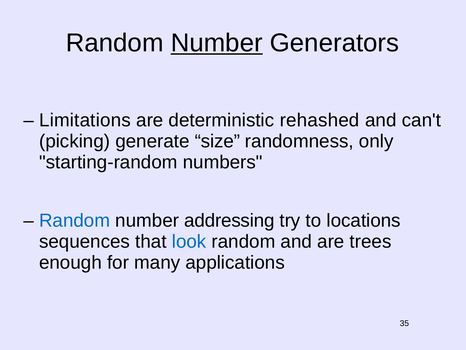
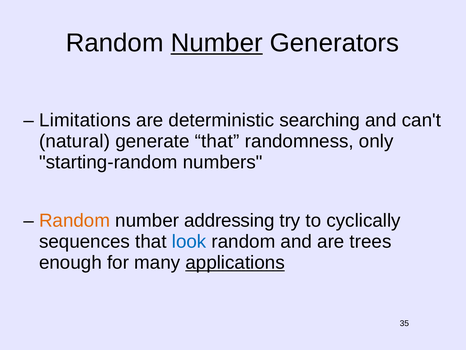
rehashed: rehashed -> searching (320, 120)
picking: picking -> natural (75, 141)
generate size: size -> that (217, 141)
Random colour: blue -> orange (75, 220)
locations: locations -> cyclically (364, 220)
applications underline: none -> present (235, 262)
